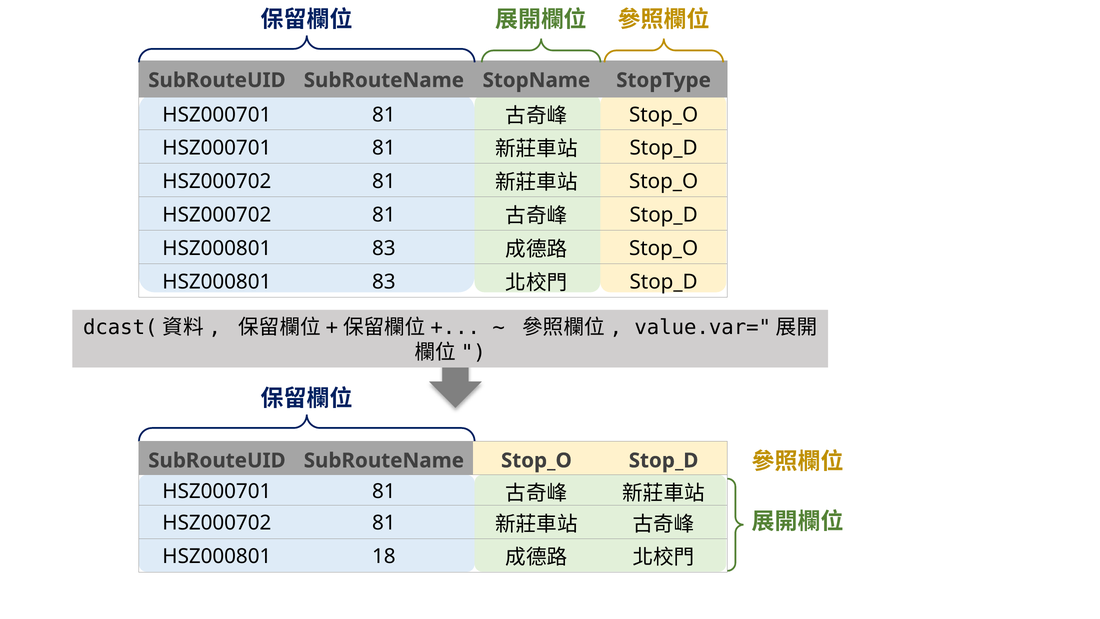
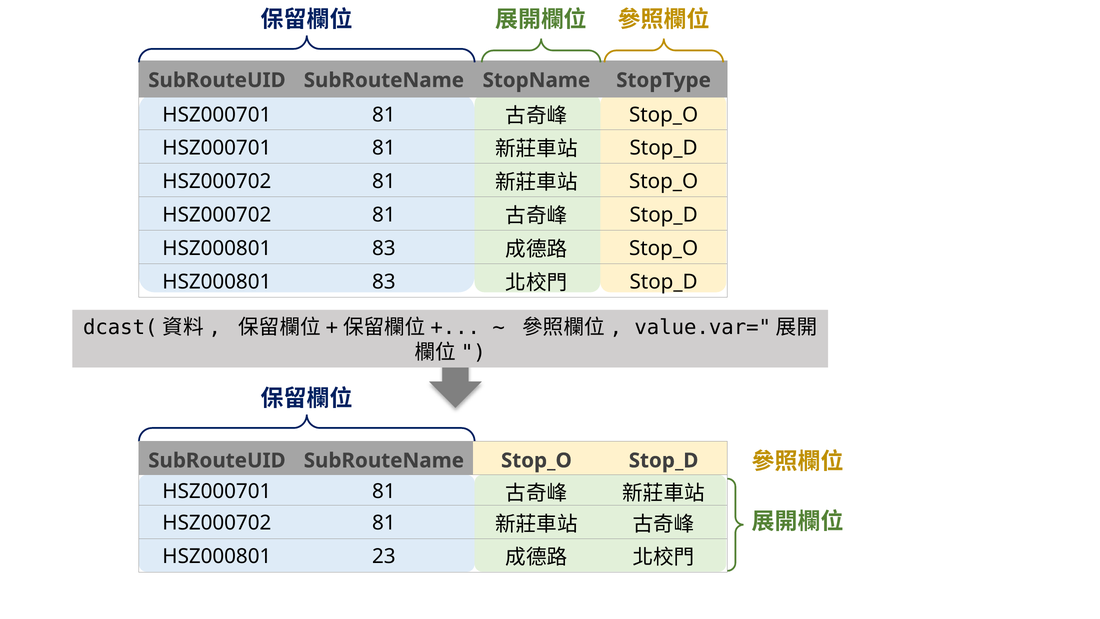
18: 18 -> 23 (384, 556)
